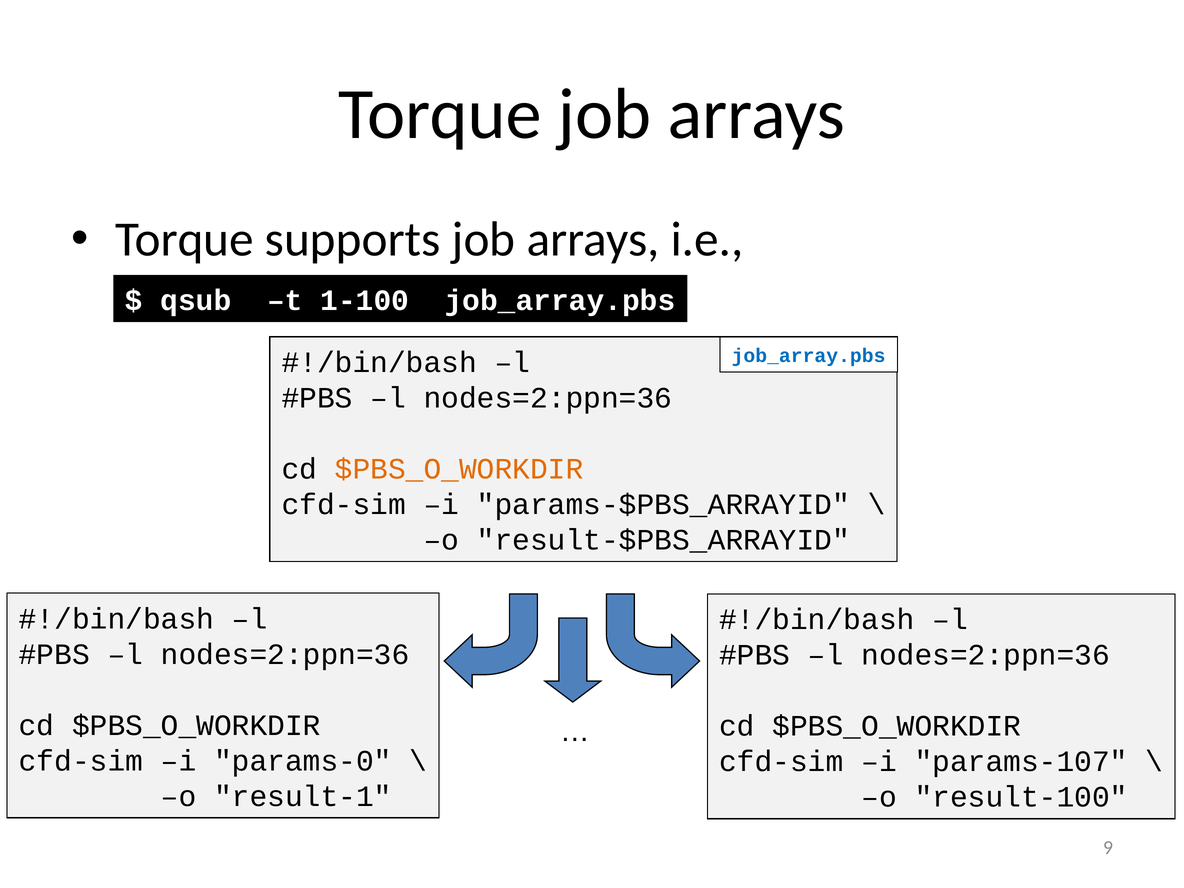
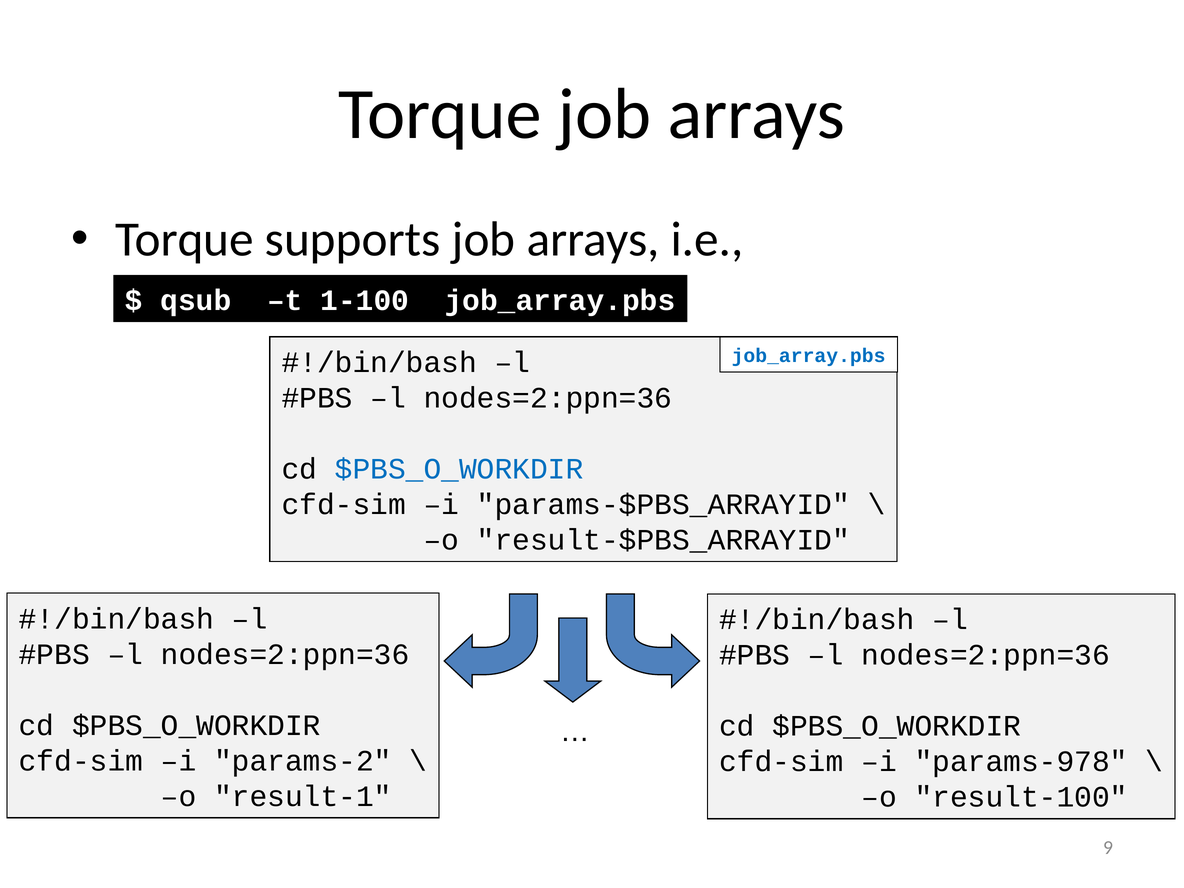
$PBS_O_WORKDIR colour: orange -> blue (459, 469)
params-0: params-0 -> params-2 (303, 761)
params-107: params-107 -> params-978 (1021, 762)
